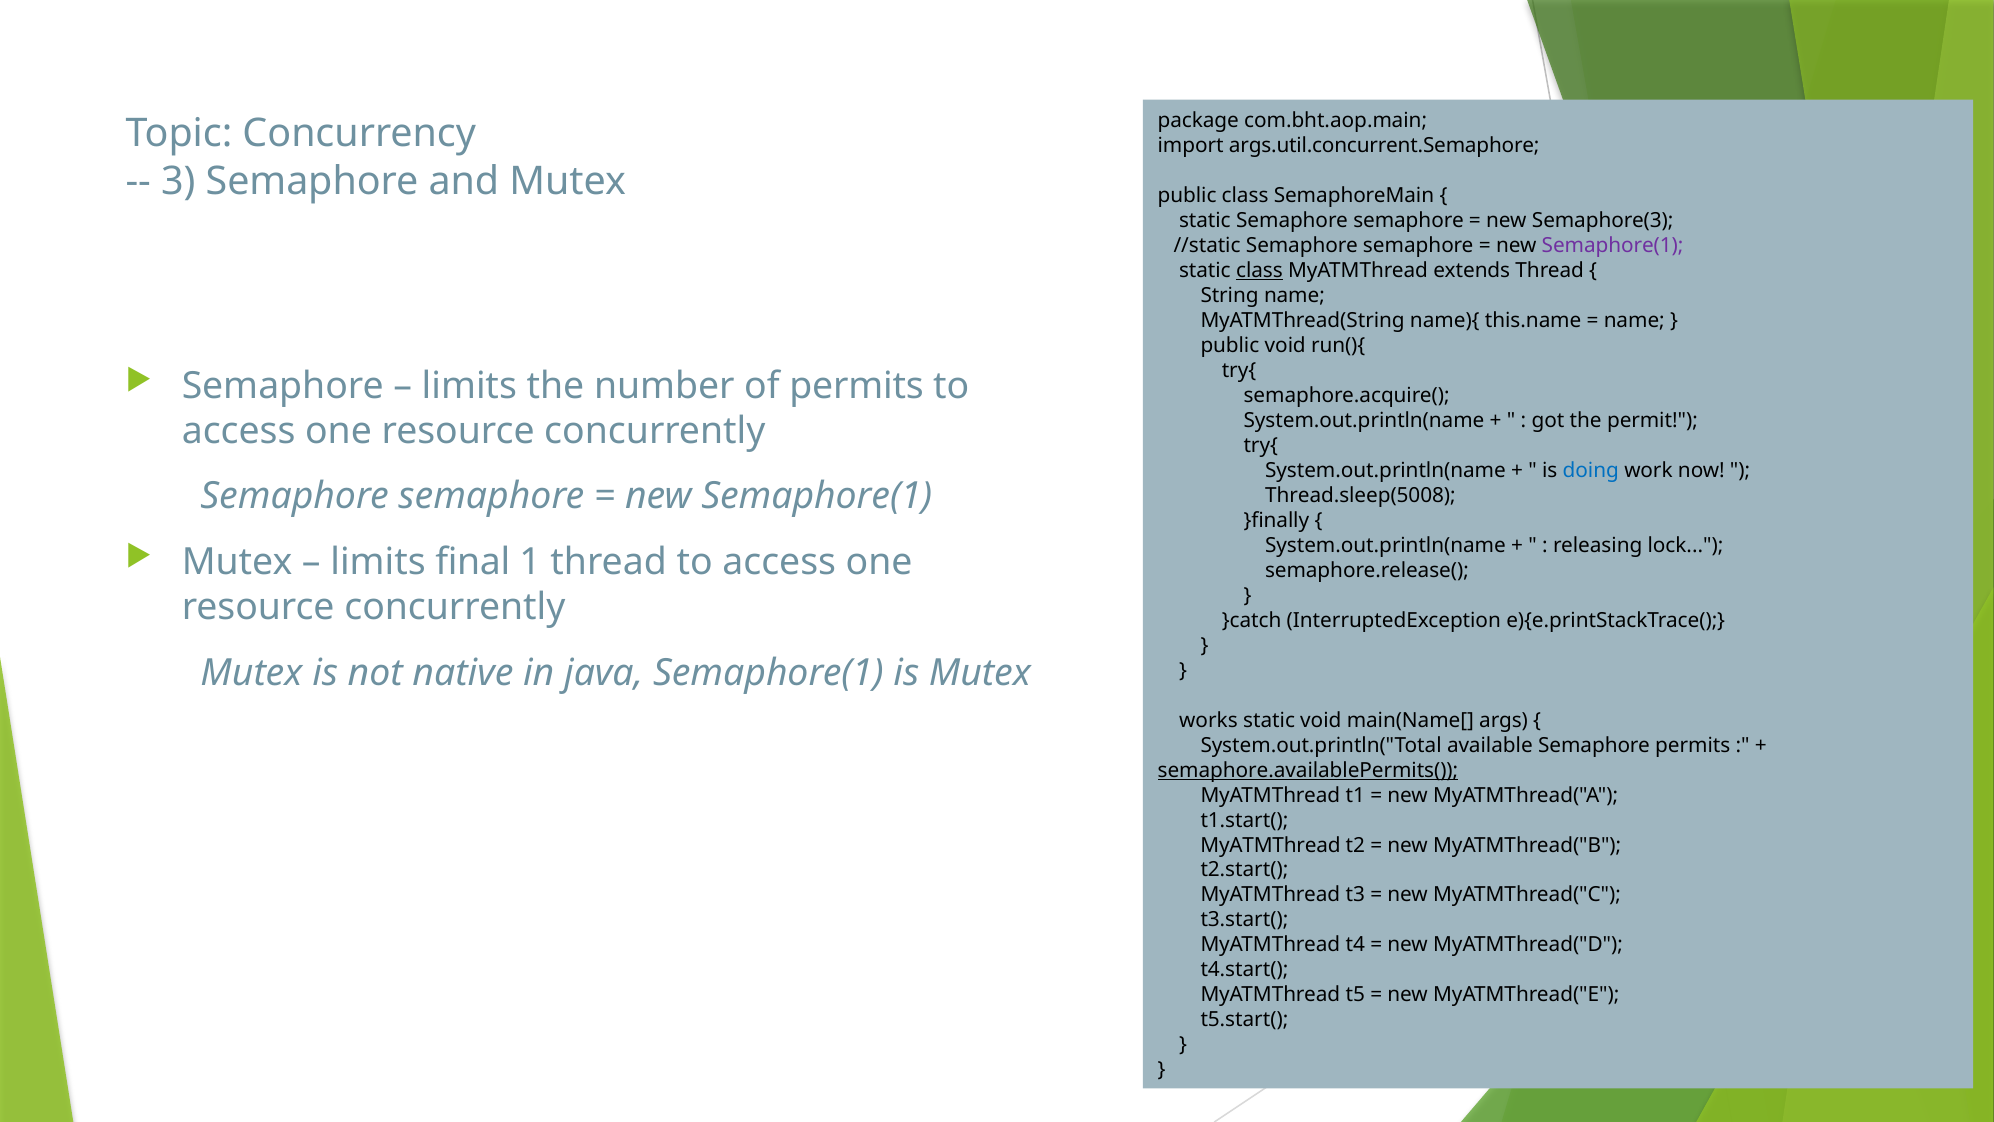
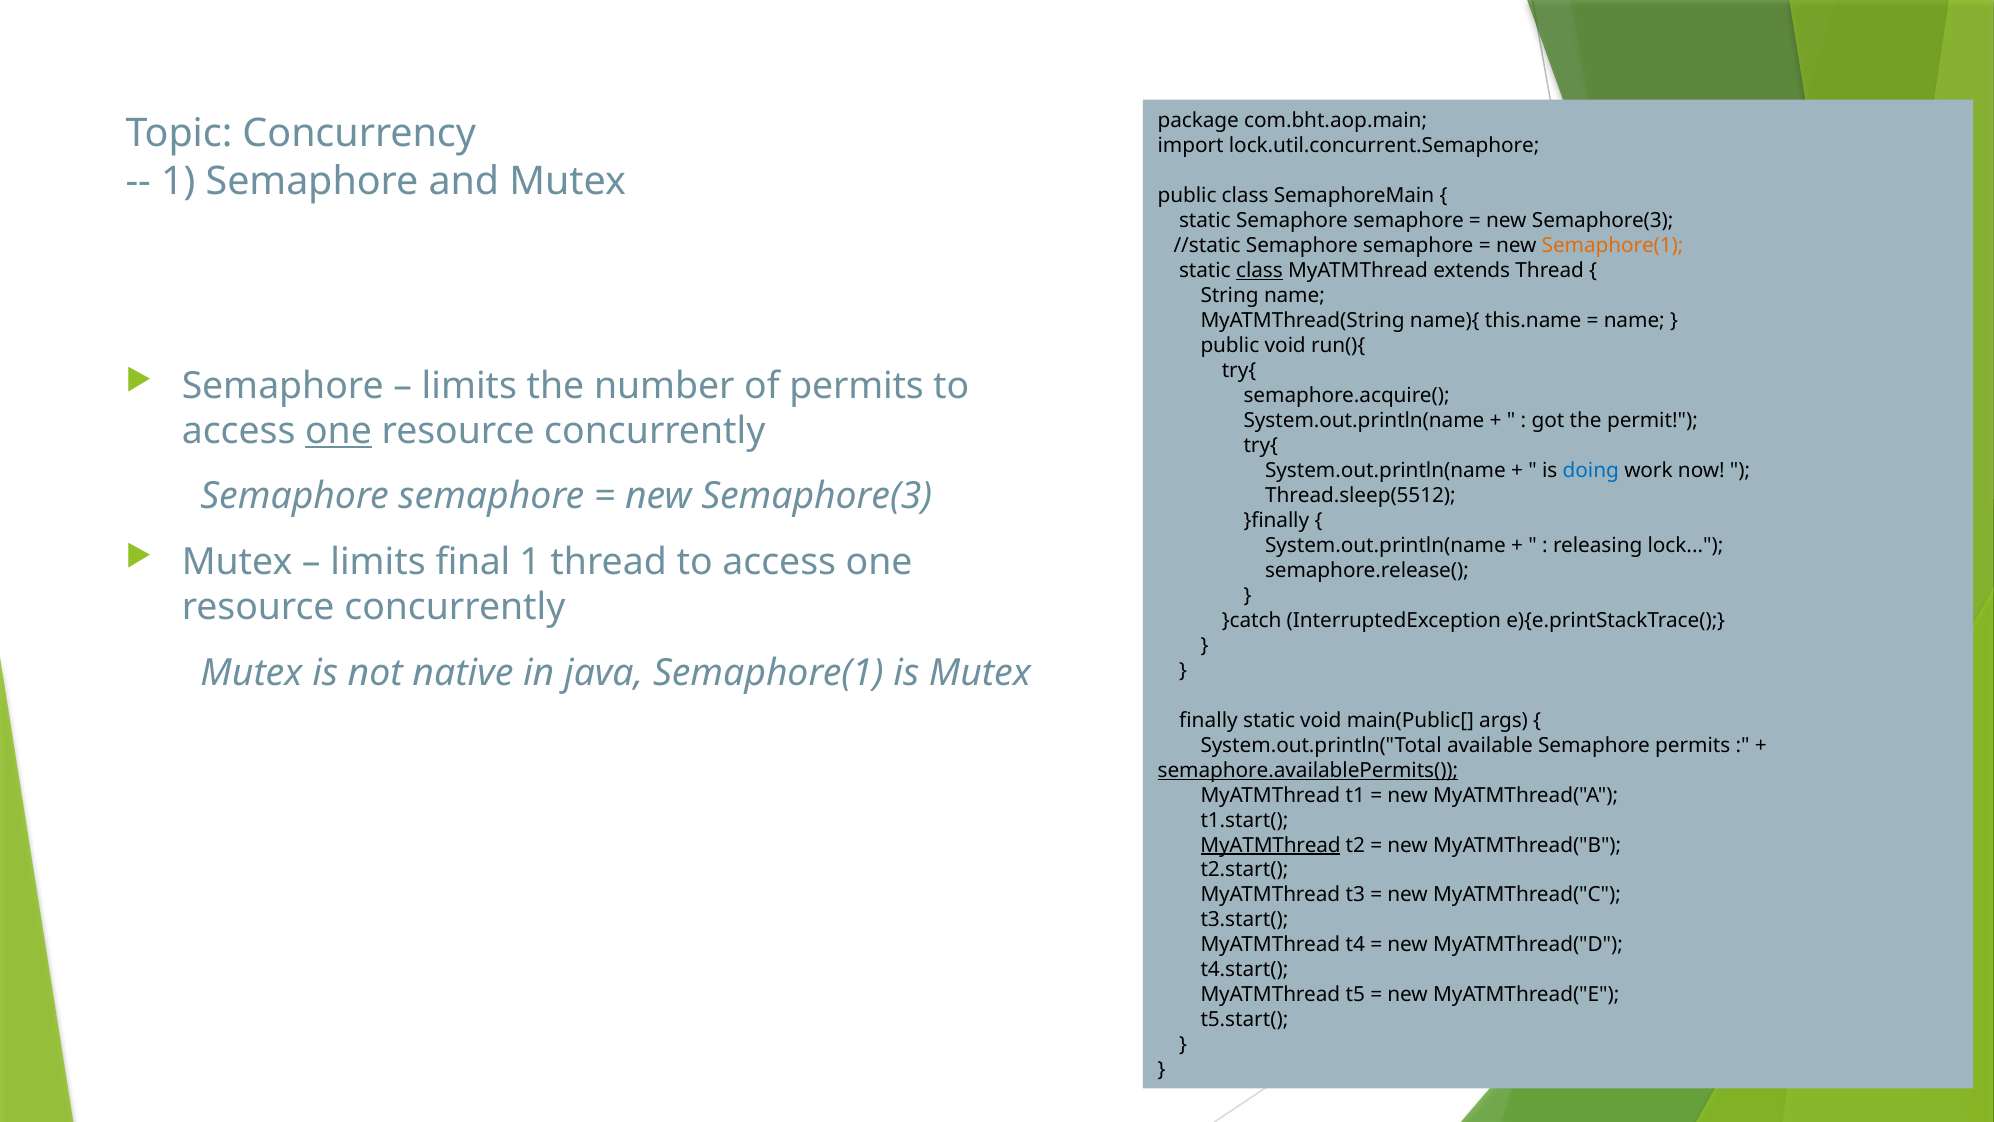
args.util.concurrent.Semaphore: args.util.concurrent.Semaphore -> lock.util.concurrent.Semaphore (1384, 146)
3: 3 -> 1 (178, 181)
Semaphore(1 colour: purple -> orange (1613, 246)
one underline: none -> present (338, 431)
Semaphore(1: Semaphore(1 -> Semaphore(3 (817, 496)
Thread.sleep(5008: Thread.sleep(5008 -> Thread.sleep(5512 (1360, 495)
works: works -> finally (1208, 720)
main(Name[: main(Name[ -> main(Public[ (1410, 720)
MyATMThread underline: none -> present (1270, 845)
